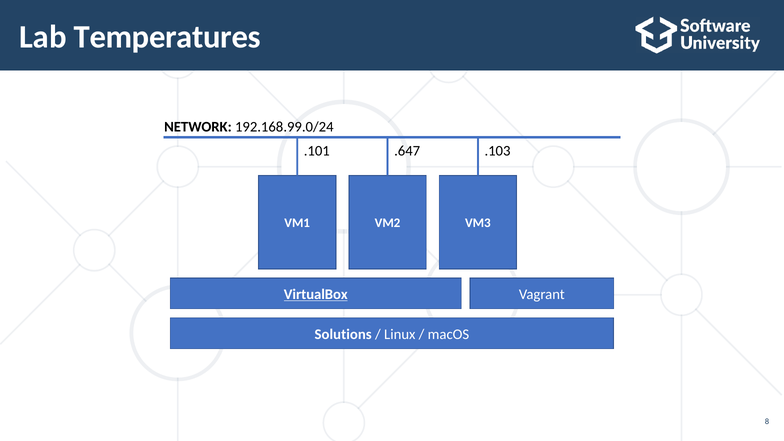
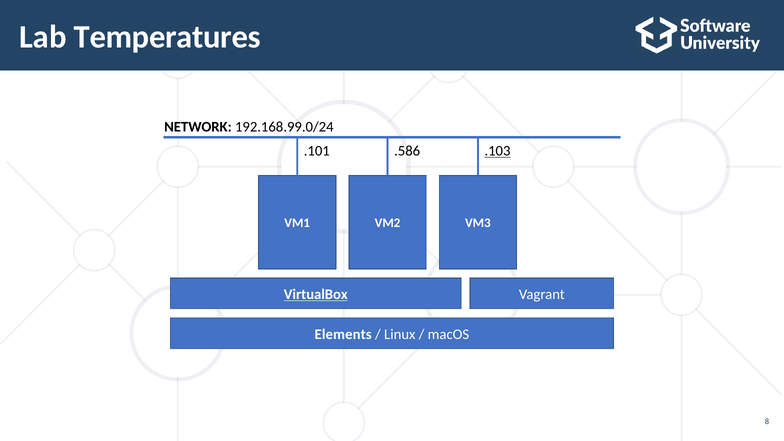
.647: .647 -> .586 (407, 151)
.103 underline: none -> present (497, 151)
Solutions: Solutions -> Elements (343, 334)
